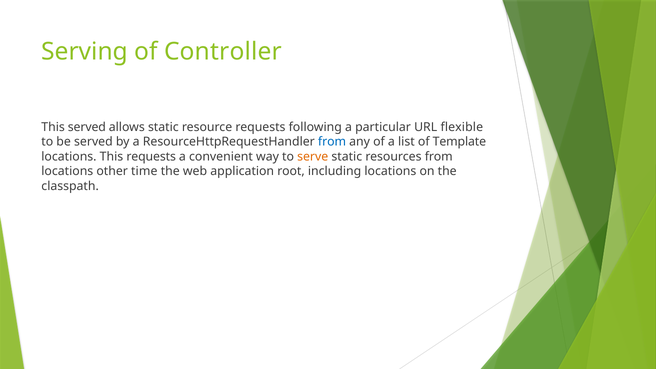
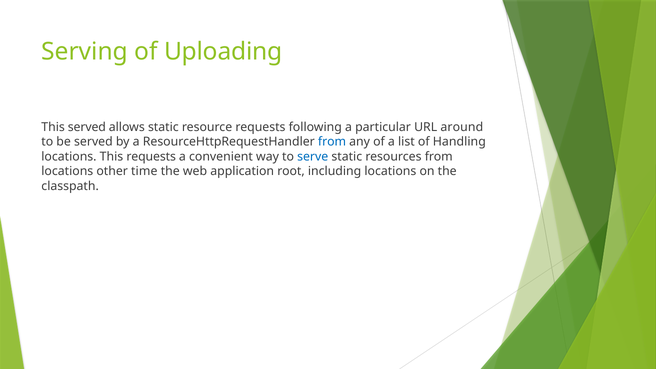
Controller: Controller -> Uploading (223, 52)
flexible: flexible -> around (462, 127)
Template: Template -> Handling (459, 142)
serve colour: orange -> blue (313, 156)
